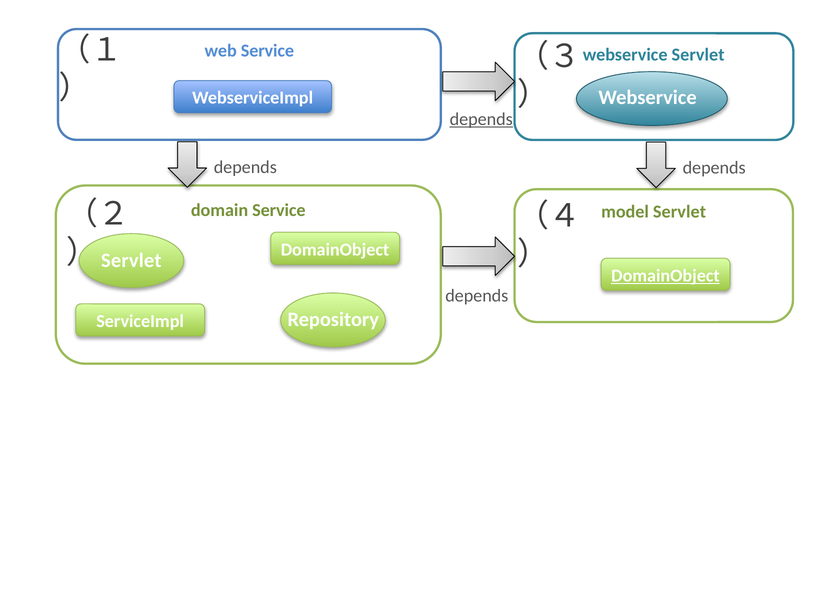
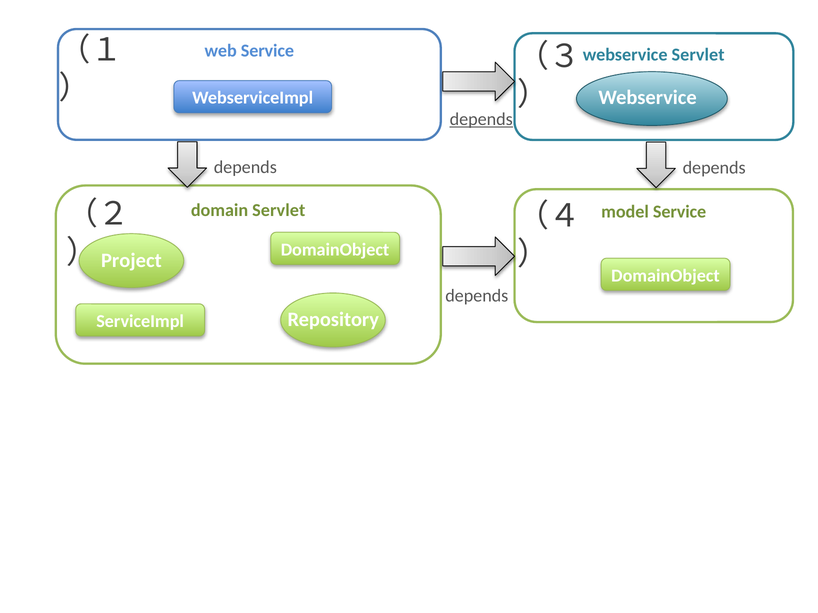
domain Service: Service -> Servlet (279, 211)
model Servlet: Servlet -> Service (680, 212)
Servlet: Servlet -> Project (131, 261)
DomainObject underline: present -> none (665, 276)
